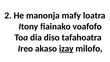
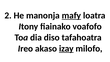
mafy underline: none -> present (71, 15)
